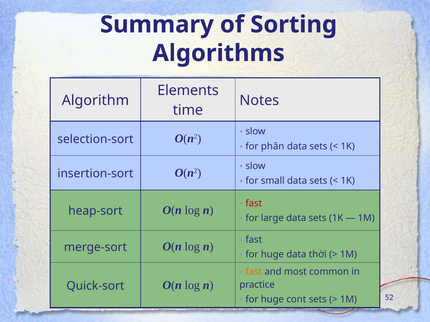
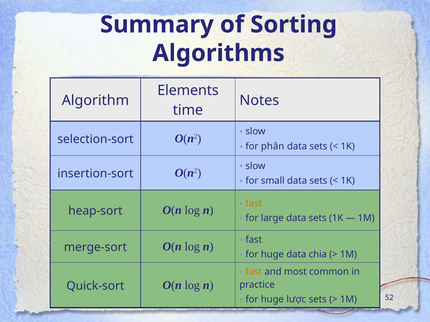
fast colour: red -> orange (254, 204)
thời: thời -> chia (318, 255)
cont: cont -> lược (296, 300)
